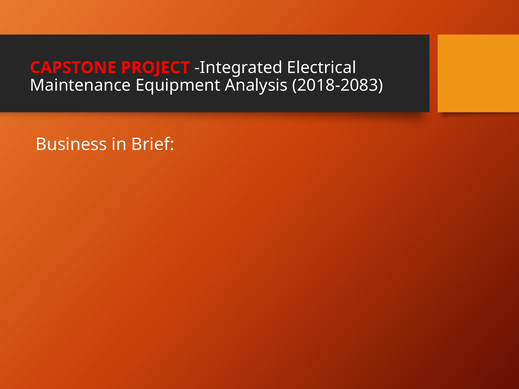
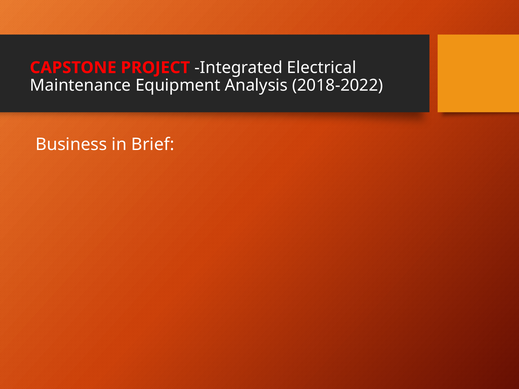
2018-2083: 2018-2083 -> 2018-2022 (338, 86)
